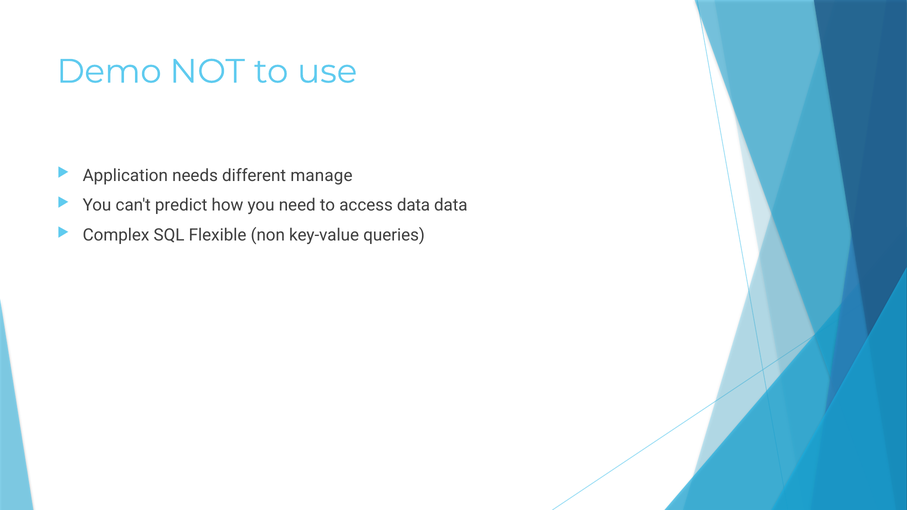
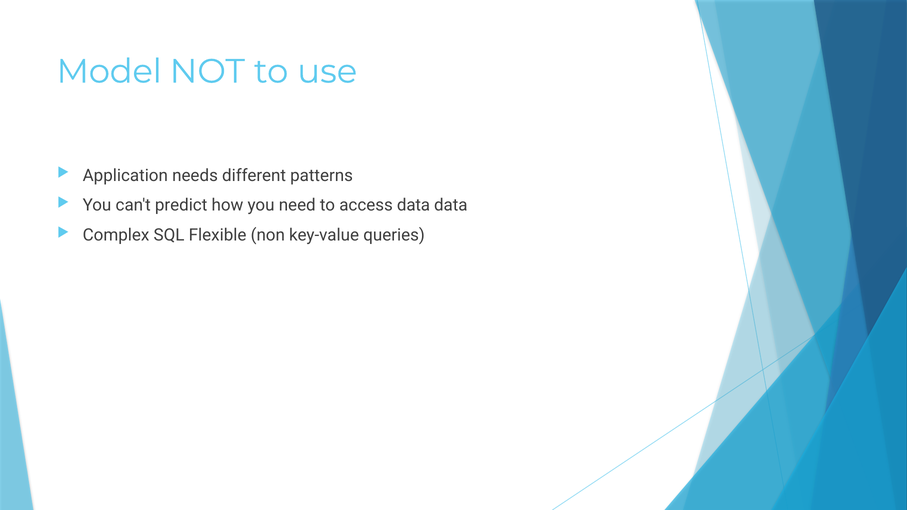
Demo: Demo -> Model (109, 72)
manage: manage -> patterns (322, 176)
